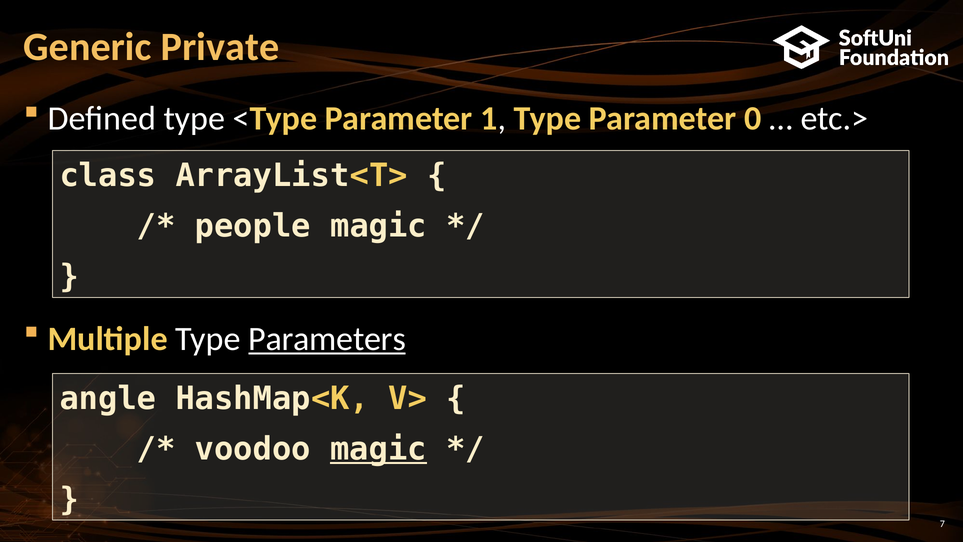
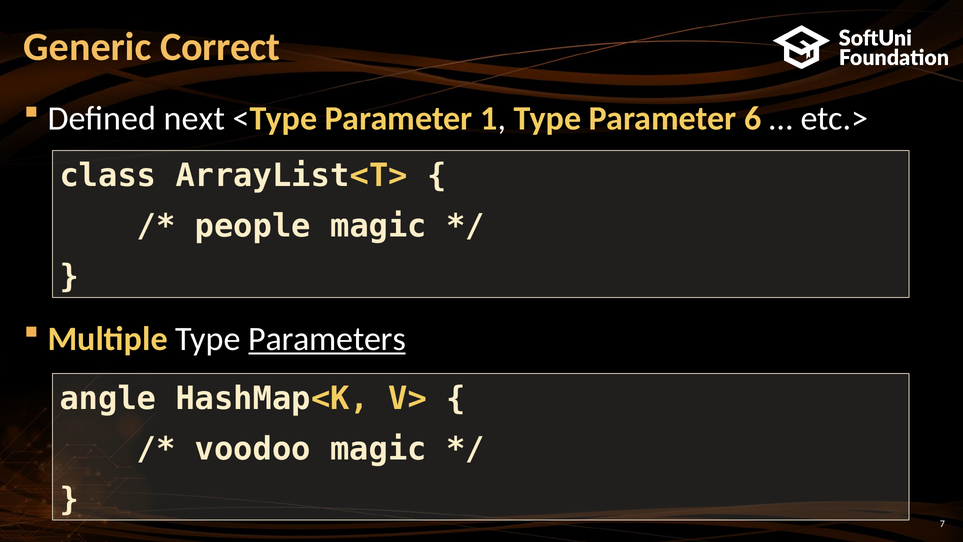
Private: Private -> Correct (220, 47)
Defined type: type -> next (194, 119)
0: 0 -> 6 (753, 119)
magic underline: present -> none (378, 449)
